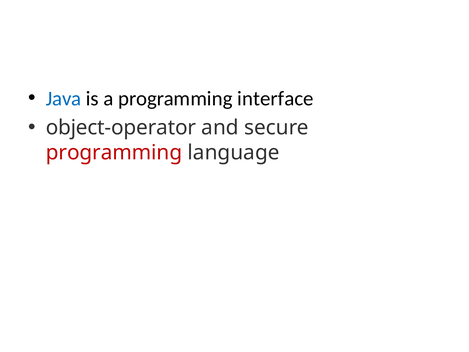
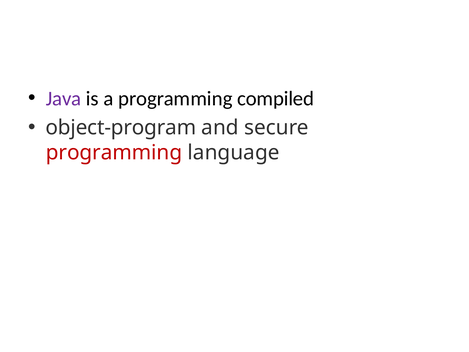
Java colour: blue -> purple (64, 98)
interface: interface -> compiled (276, 98)
object-operator: object-operator -> object-program (121, 128)
